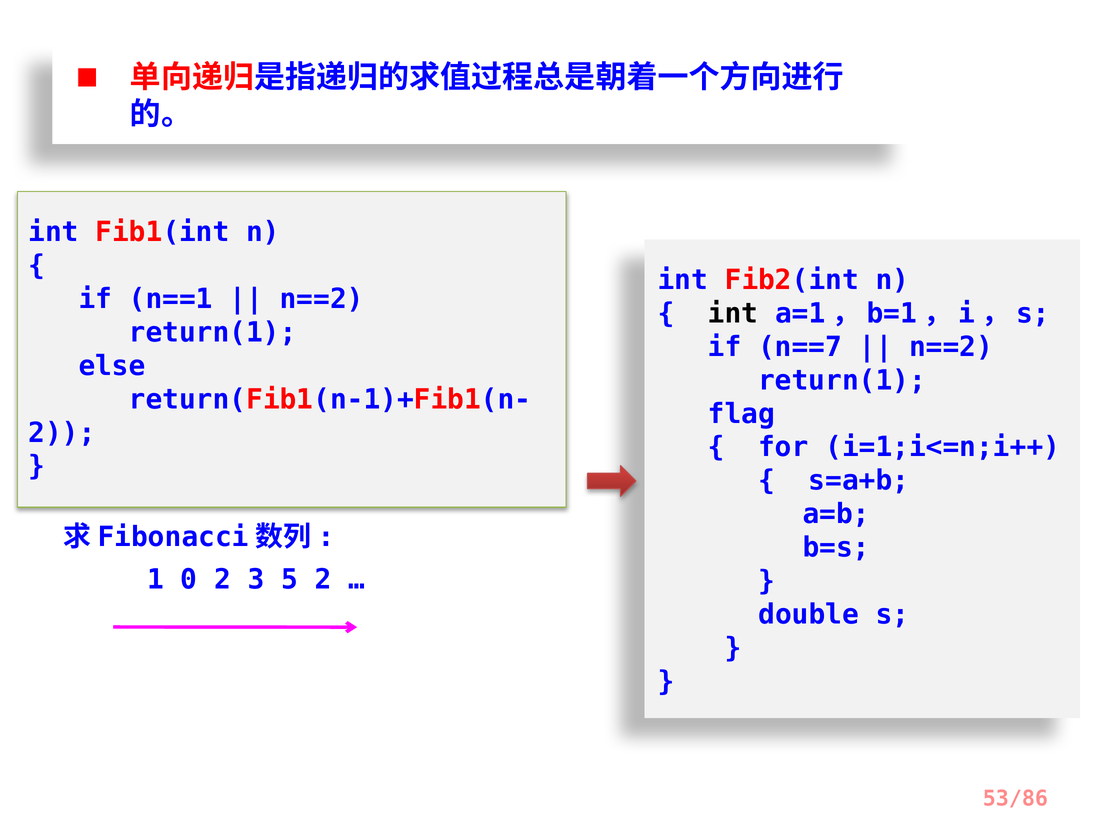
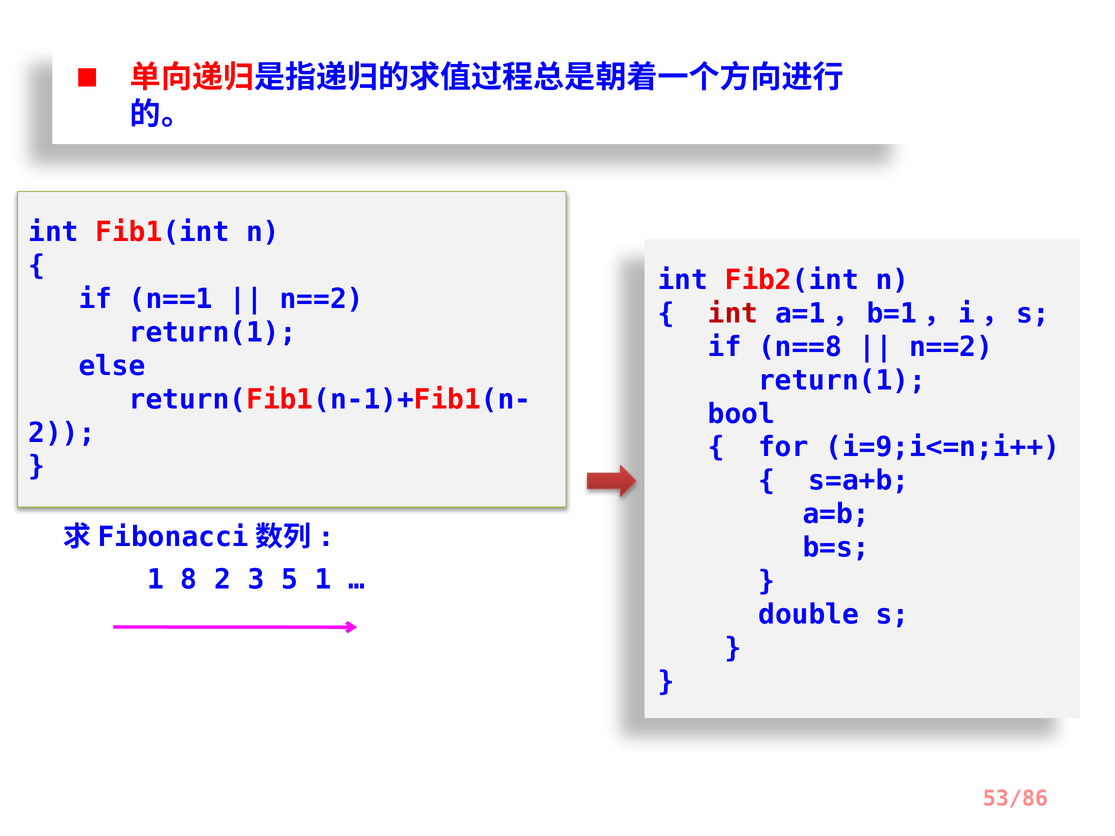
int colour: black -> red (733, 314)
n==7: n==7 -> n==8 (800, 347)
flag: flag -> bool (741, 414)
i=1;i<=n;i++: i=1;i<=n;i++ -> i=9;i<=n;i++ (943, 447)
0: 0 -> 8 (189, 580)
5 2: 2 -> 1 (323, 580)
